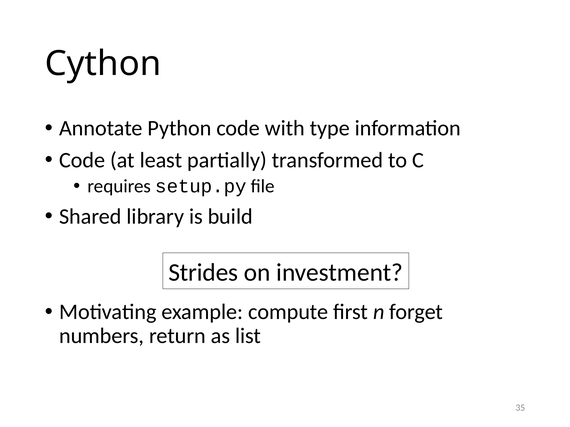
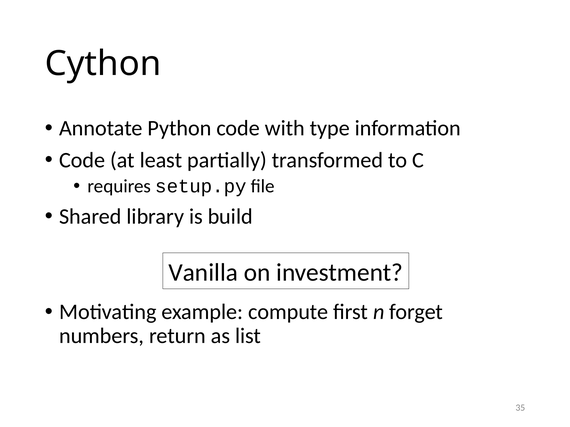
Strides: Strides -> Vanilla (203, 273)
